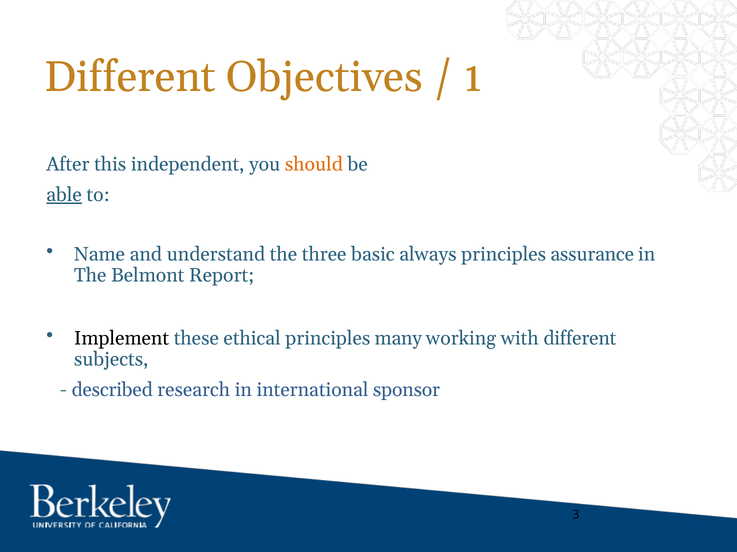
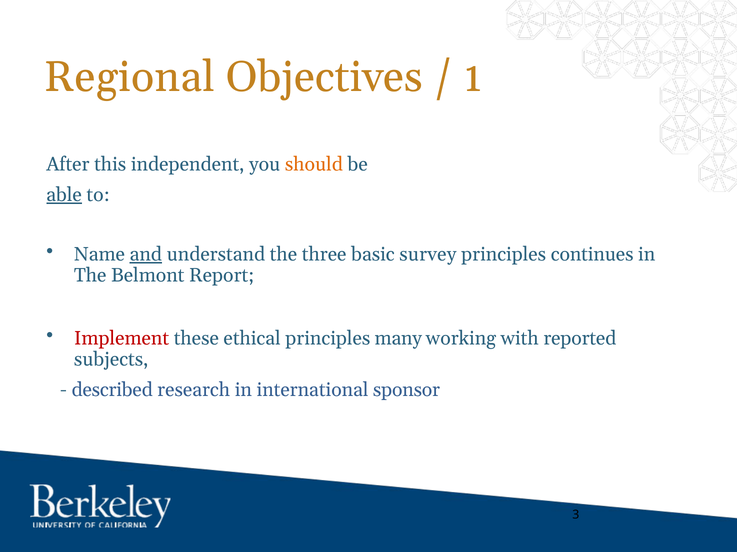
Different: Different -> Regional (130, 77)
and underline: none -> present (146, 255)
always: always -> survey (428, 255)
assurance: assurance -> continues (592, 255)
Implement colour: black -> red (122, 339)
with different: different -> reported (580, 339)
